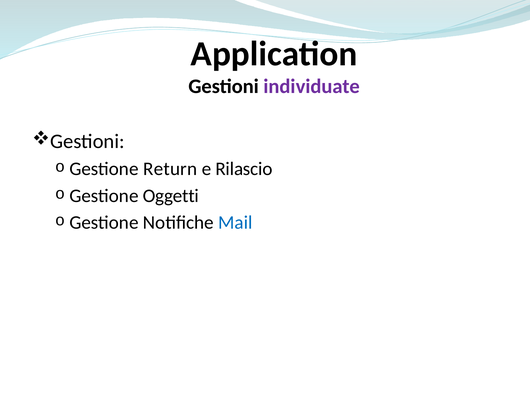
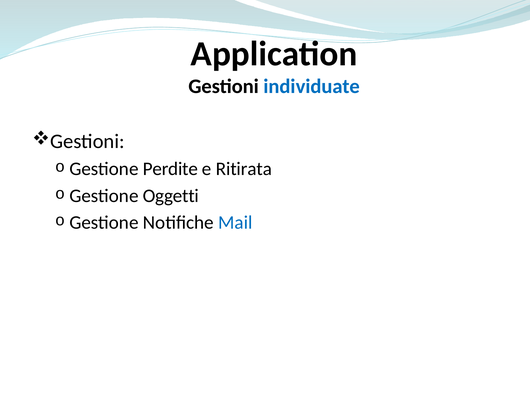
individuate colour: purple -> blue (312, 86)
Return: Return -> Perdite (170, 169)
Rilascio: Rilascio -> Ritirata (244, 169)
